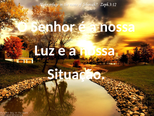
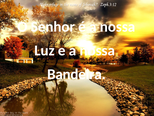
Situação: Situação -> Bandeira (76, 74)
